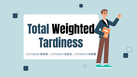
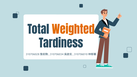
Weighted colour: black -> orange (73, 30)
